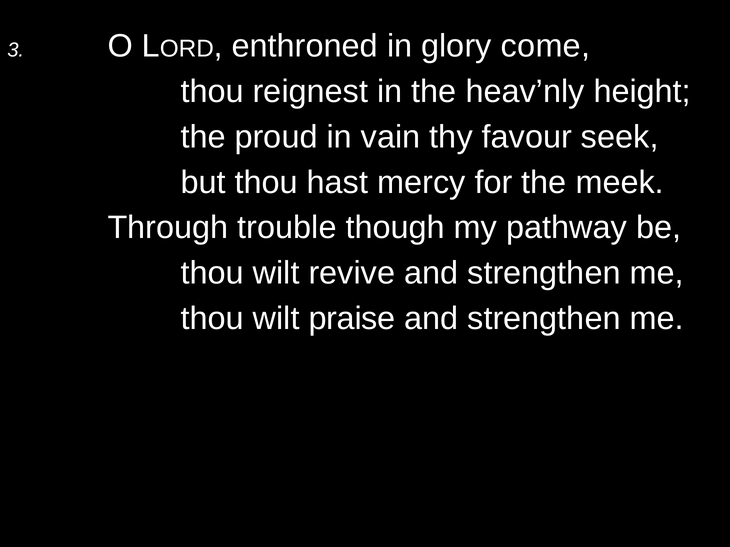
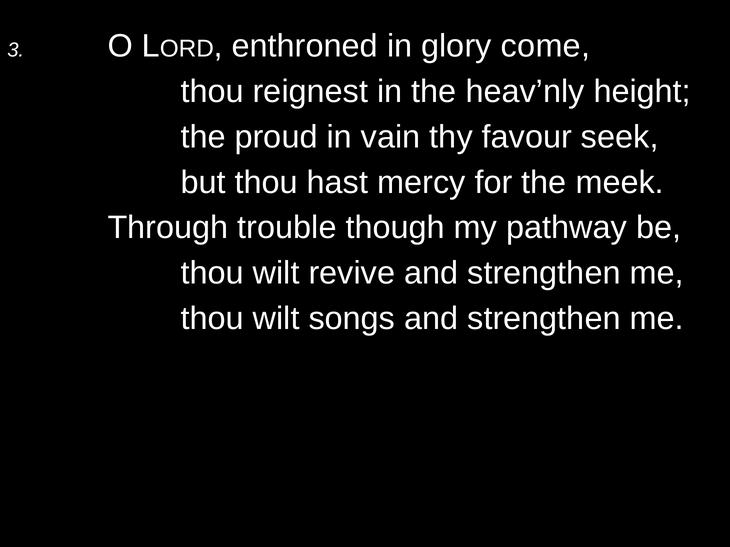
praise: praise -> songs (352, 319)
